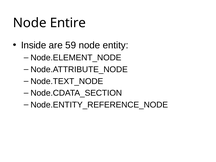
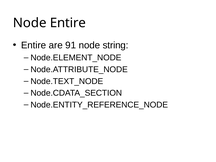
Inside: Inside -> Entire (34, 45)
59: 59 -> 91 (71, 45)
entity: entity -> string (116, 45)
